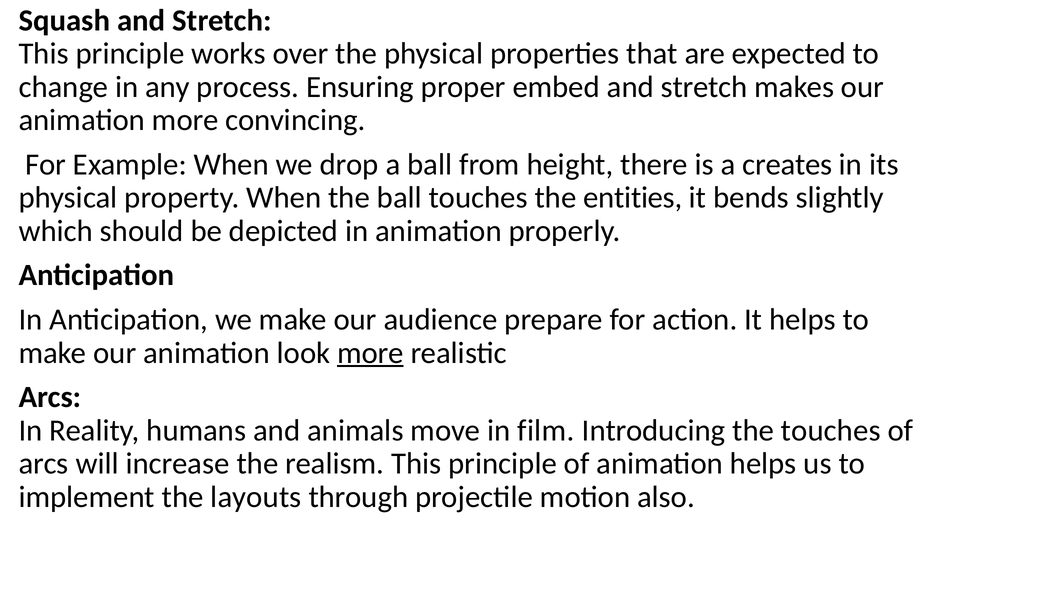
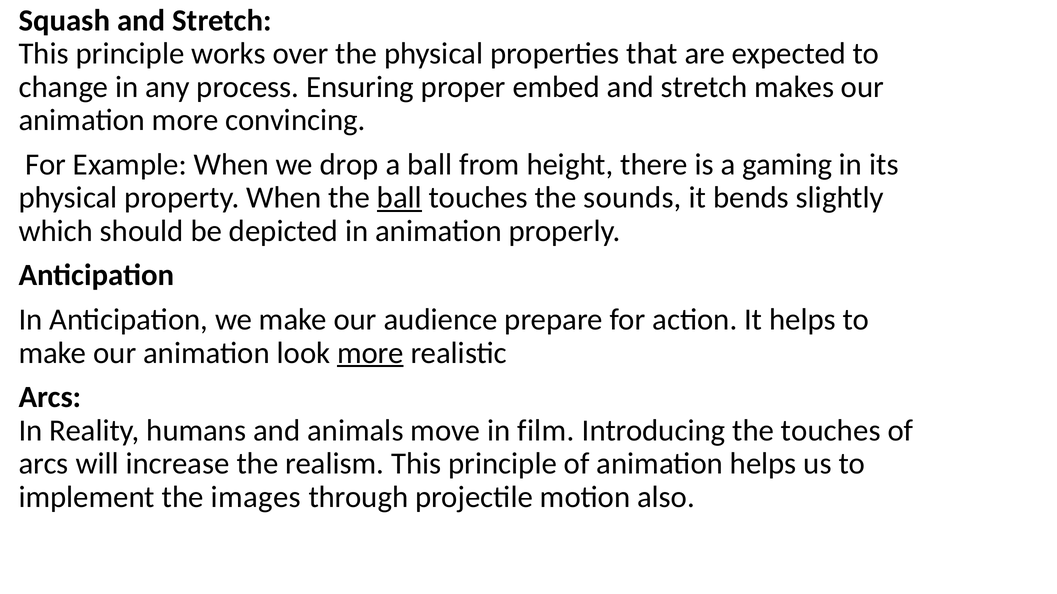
creates: creates -> gaming (787, 165)
ball underline: none -> present (399, 198)
entities: entities -> sounds (633, 198)
layouts: layouts -> images (256, 497)
